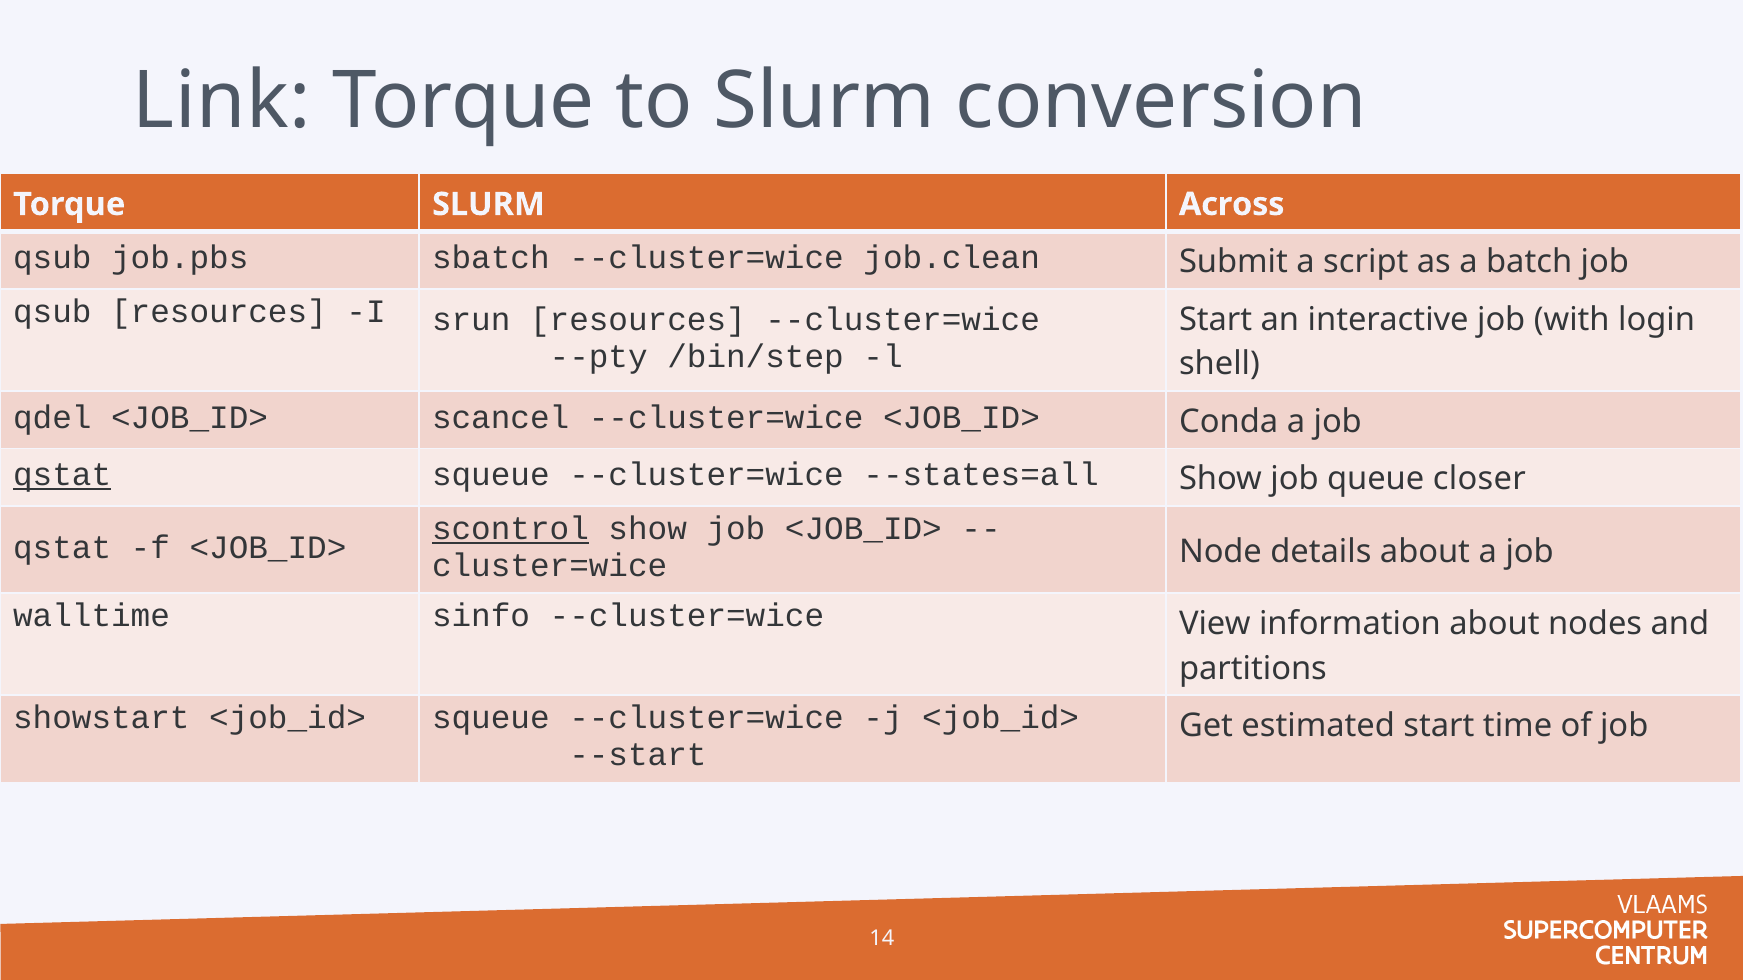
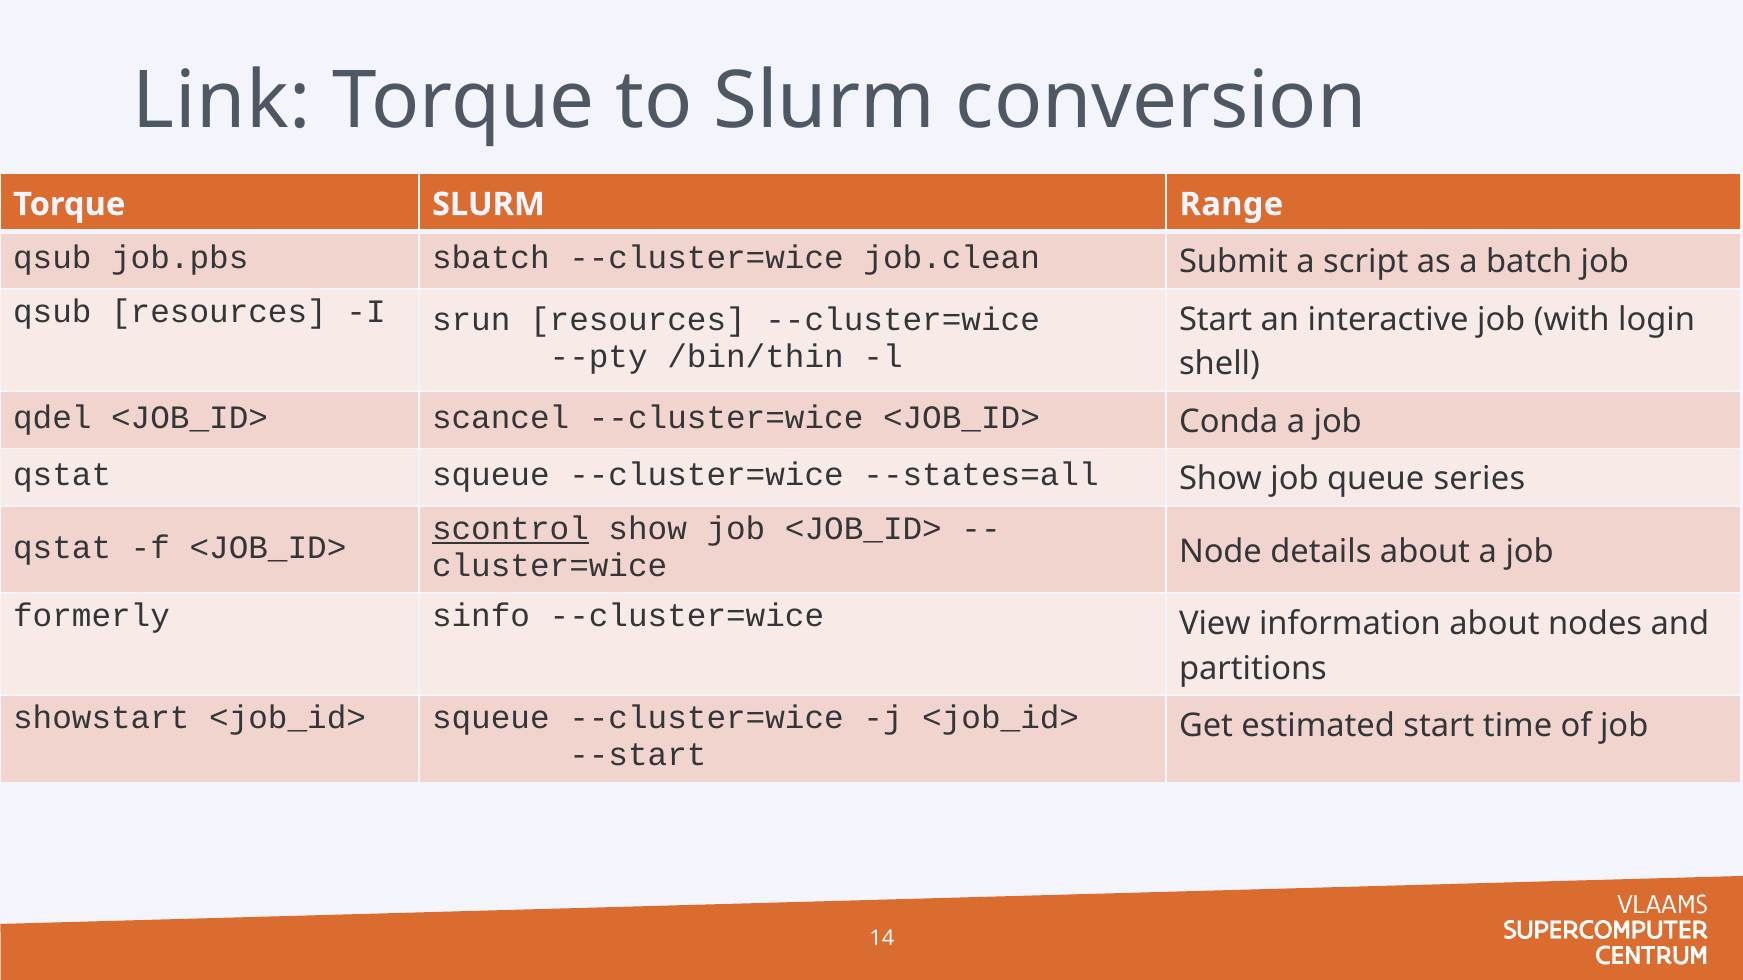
Across: Across -> Range (1231, 204)
/bin/step: /bin/step -> /bin/thin (756, 356)
qstat underline: present -> none (62, 475)
closer: closer -> series (1479, 479)
walltime: walltime -> formerly (92, 616)
